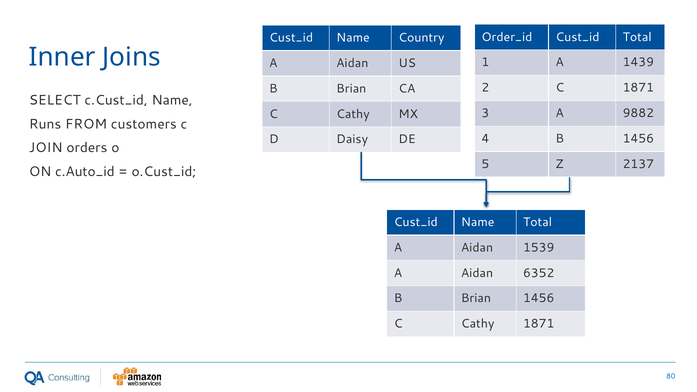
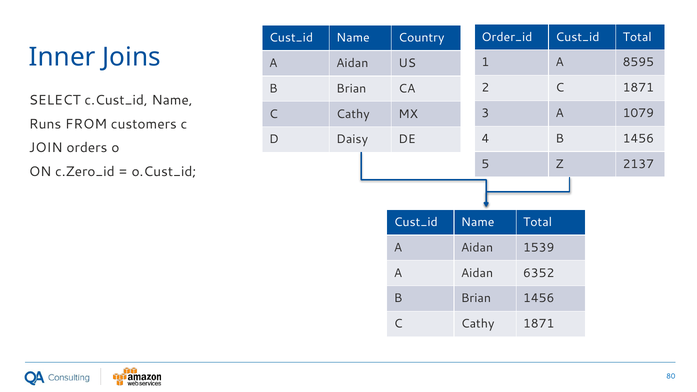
1439: 1439 -> 8595 (638, 62)
9882: 9882 -> 1079 (638, 113)
c.Auto_id: c.Auto_id -> c.Zero_id (85, 172)
